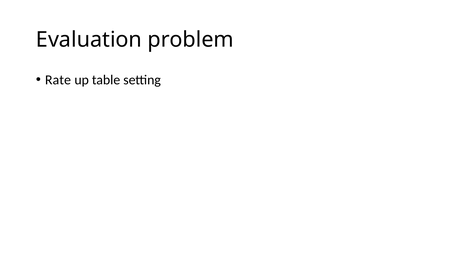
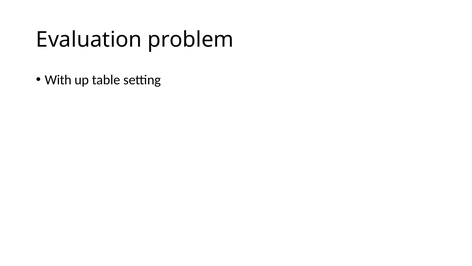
Rate: Rate -> With (58, 80)
